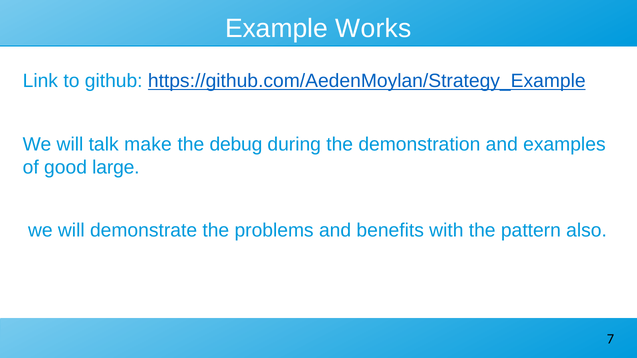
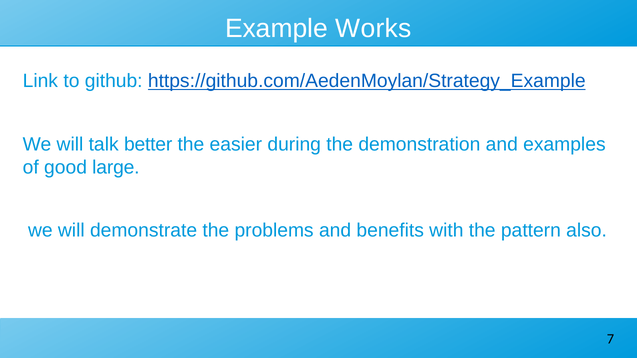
make: make -> better (148, 144)
debug: debug -> easier (236, 144)
